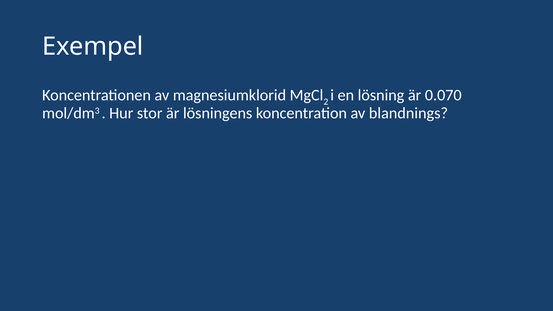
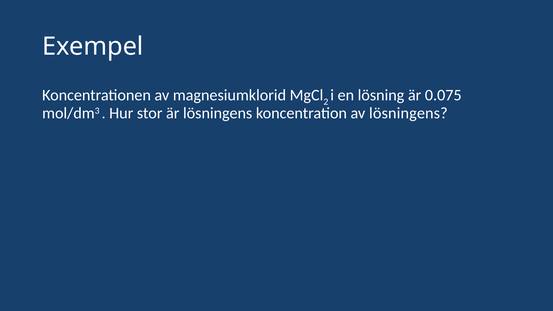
0.070: 0.070 -> 0.075 (443, 95)
av blandnings: blandnings -> lösningens (408, 113)
